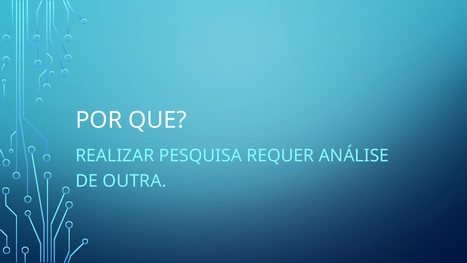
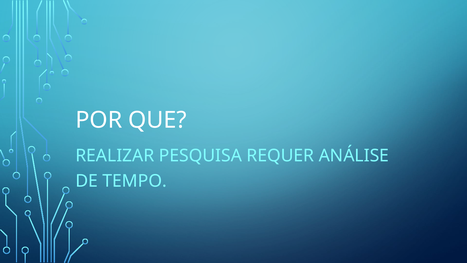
OUTRA: OUTRA -> TEMPO (135, 181)
